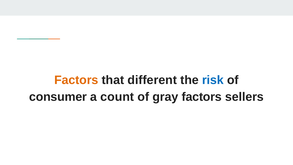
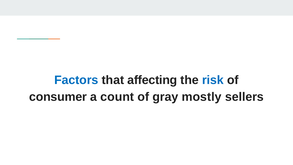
Factors colour: orange -> blue (76, 80)
different: different -> affecting (152, 80)
gray factors: factors -> mostly (202, 97)
